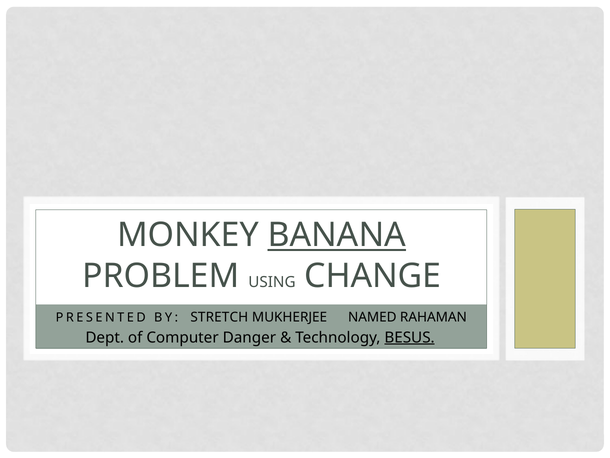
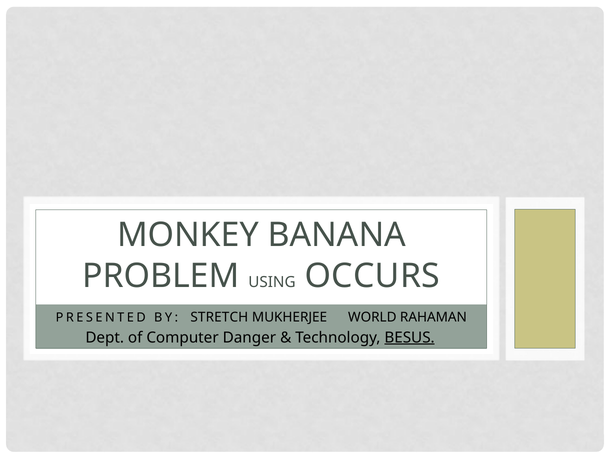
BANANA underline: present -> none (337, 235)
CHANGE: CHANGE -> OCCURS (372, 276)
NAMED: NAMED -> WORLD (372, 317)
